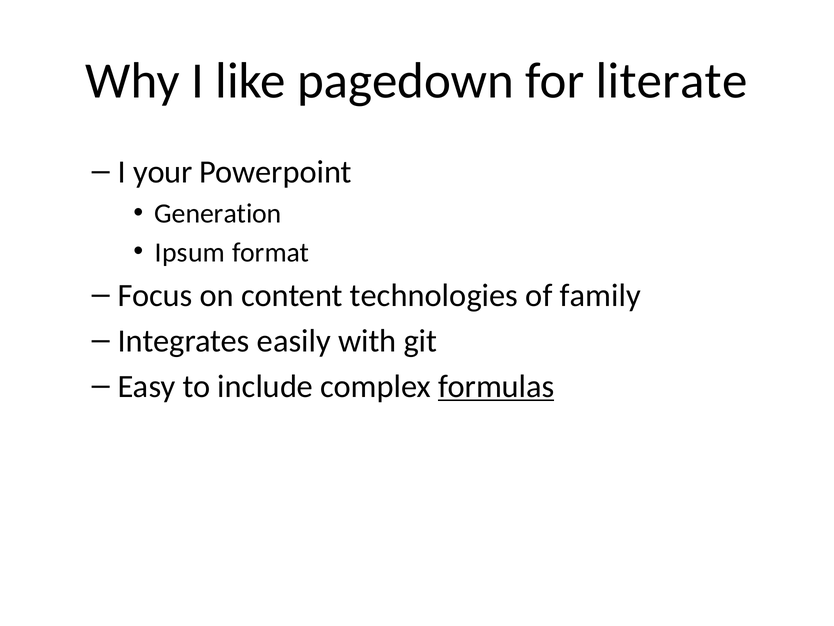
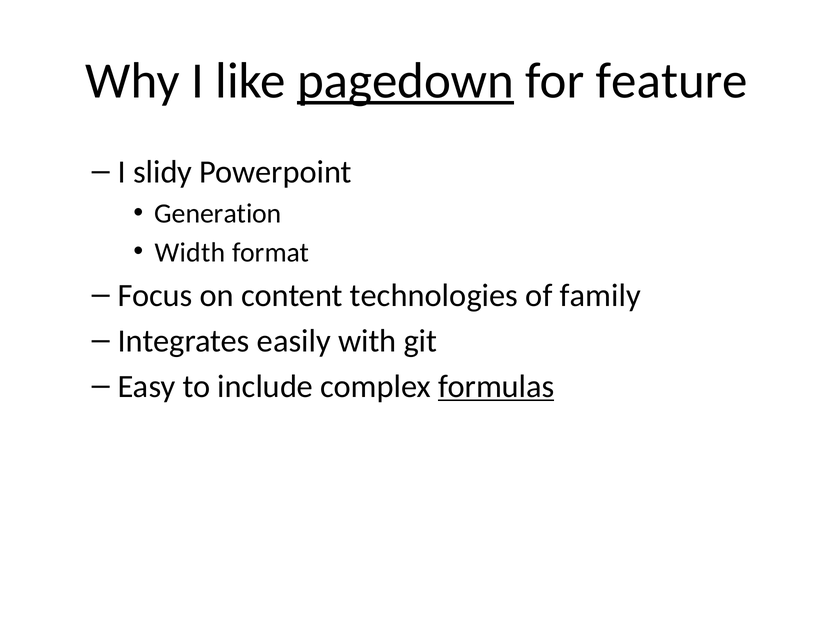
pagedown underline: none -> present (406, 81)
literate: literate -> feature (672, 81)
your: your -> slidy (163, 172)
Ipsum: Ipsum -> Width (190, 252)
